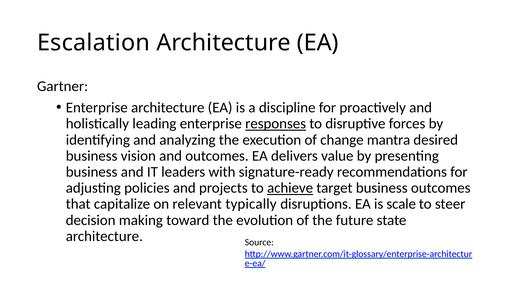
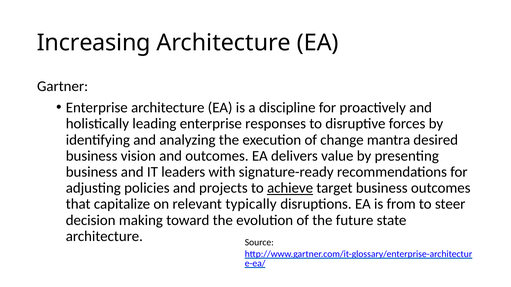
Escalation: Escalation -> Increasing (94, 43)
responses underline: present -> none (276, 124)
scale: scale -> from (401, 204)
